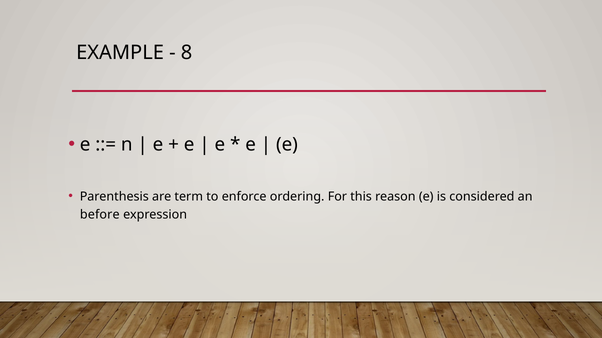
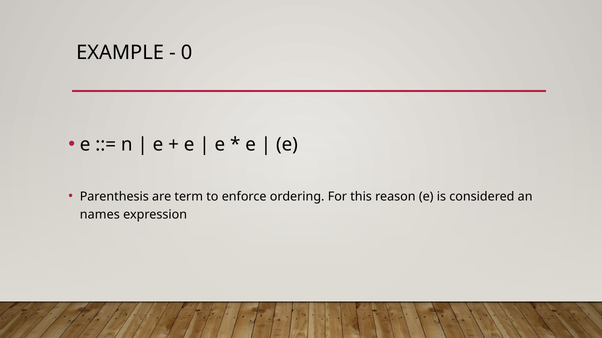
8: 8 -> 0 (187, 53)
before: before -> names (100, 215)
